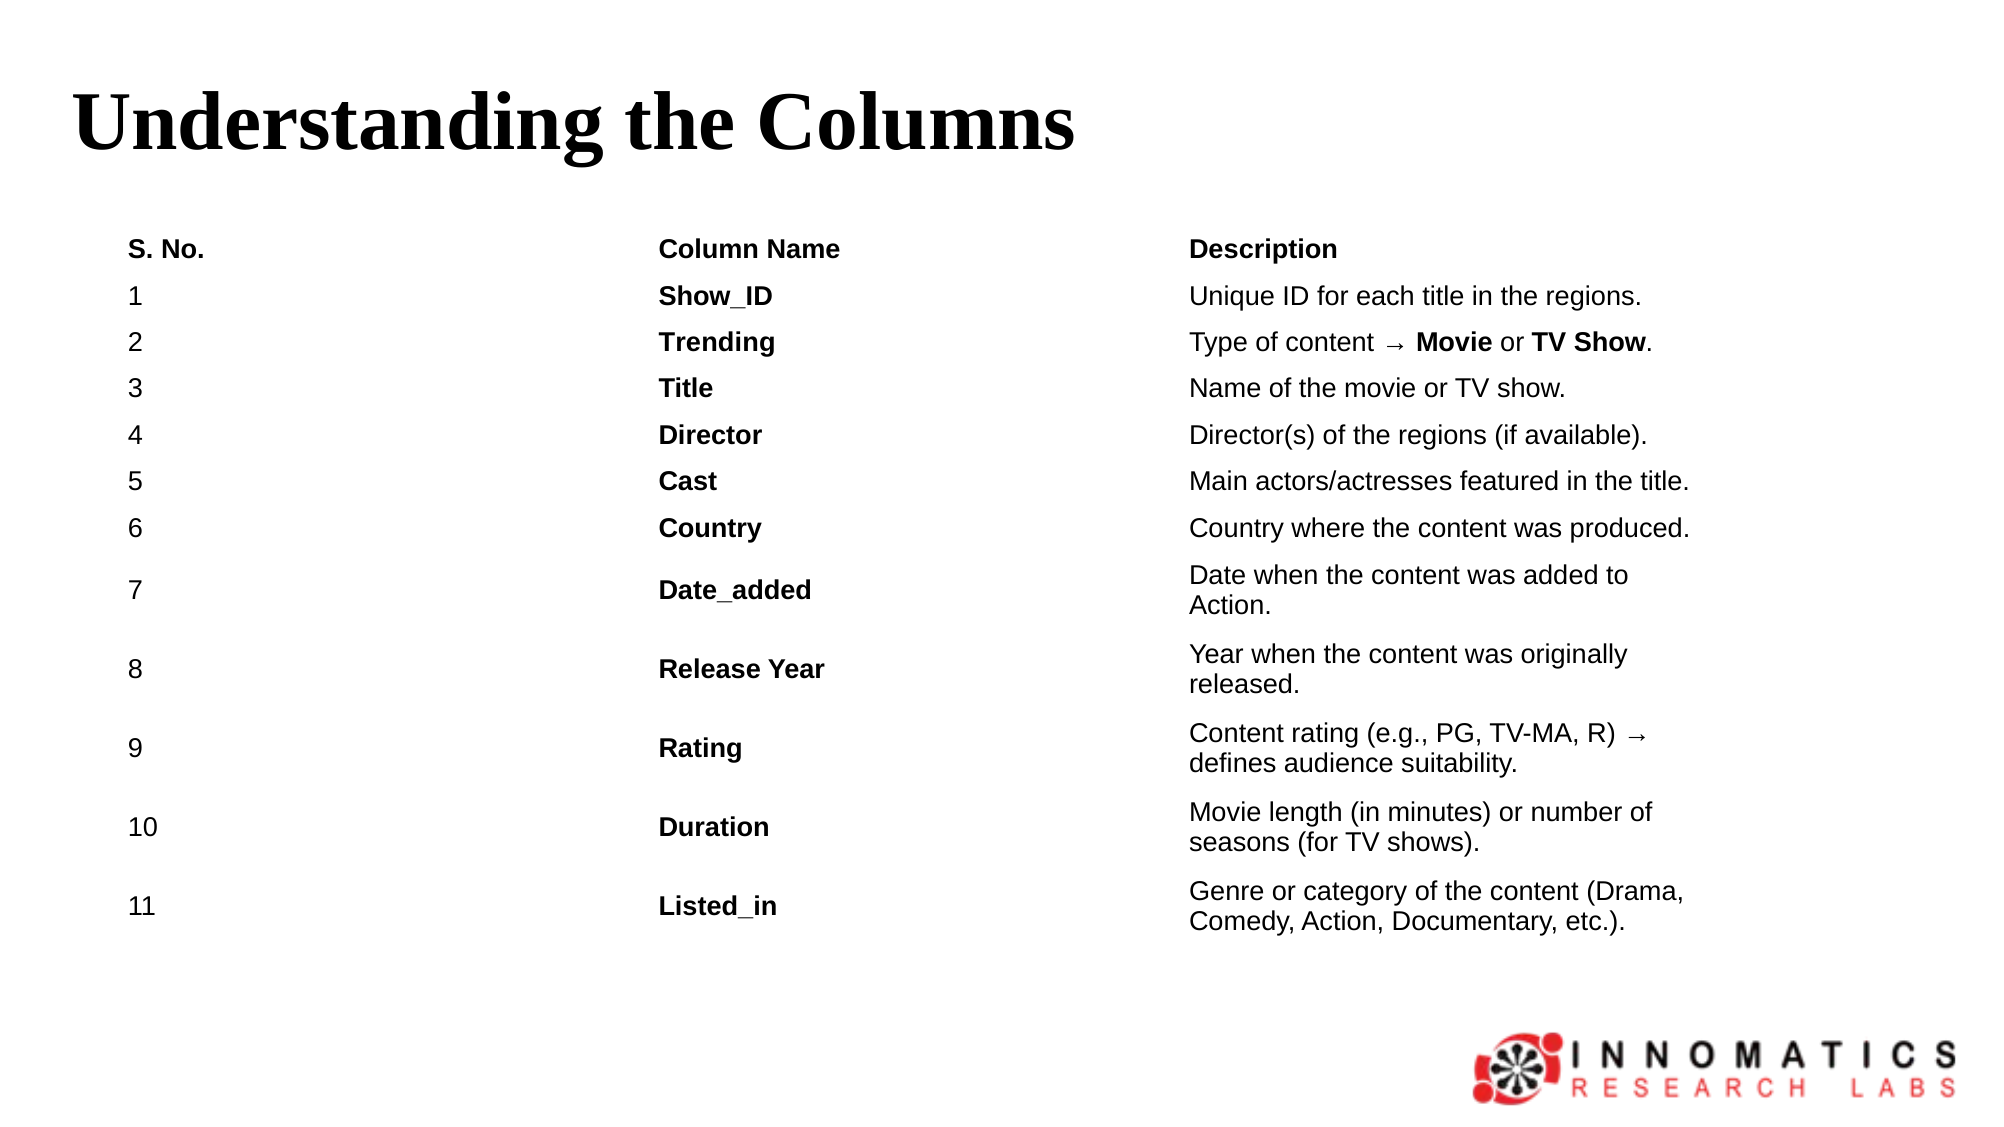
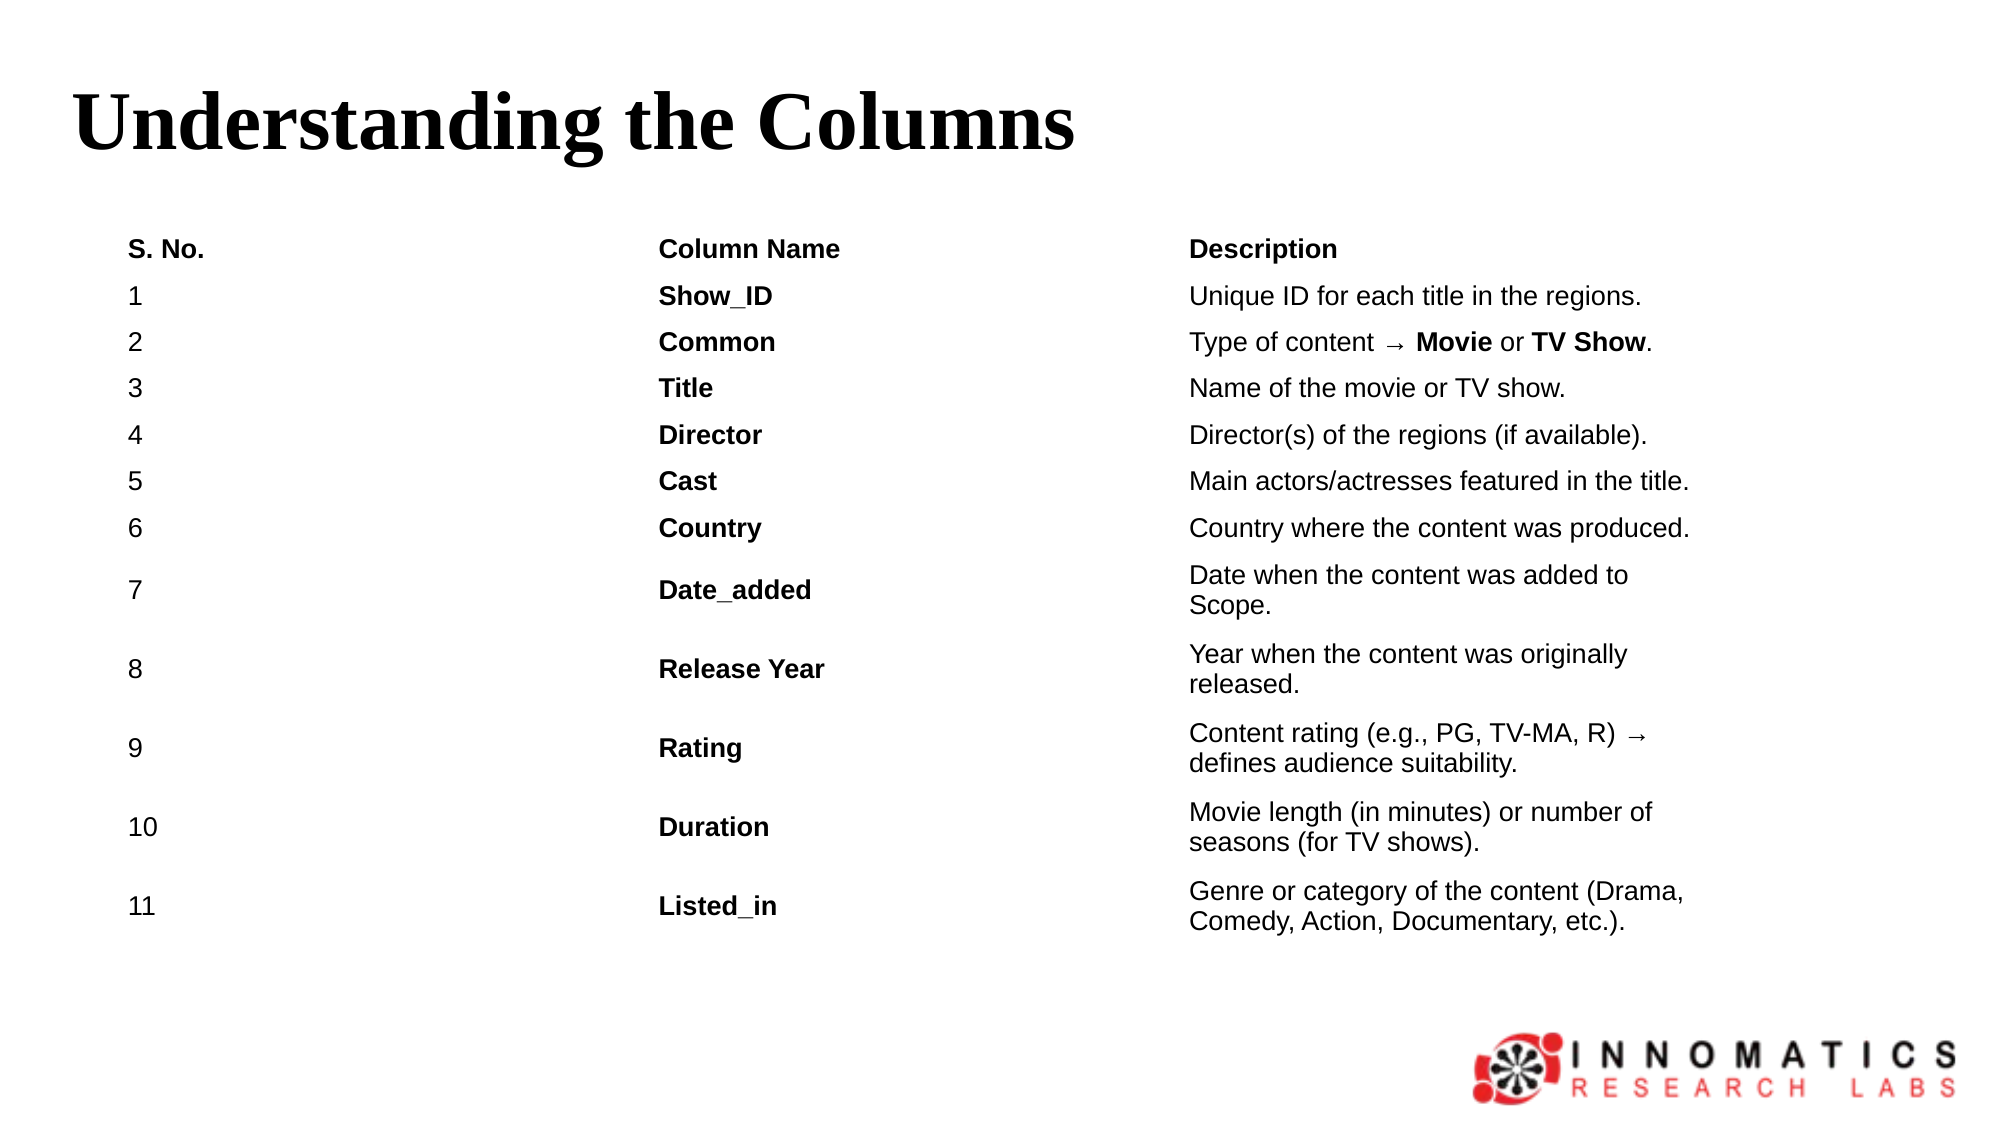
Trending: Trending -> Common (717, 343)
Action: Action -> Scope (1231, 606)
